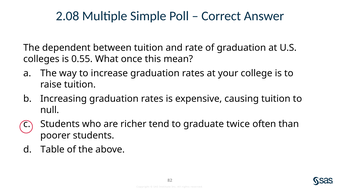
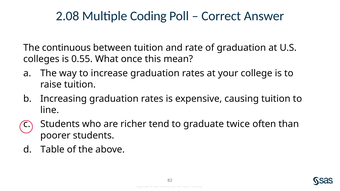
Simple: Simple -> Coding (148, 16)
dependent: dependent -> continuous (66, 48)
null: null -> line (50, 110)
